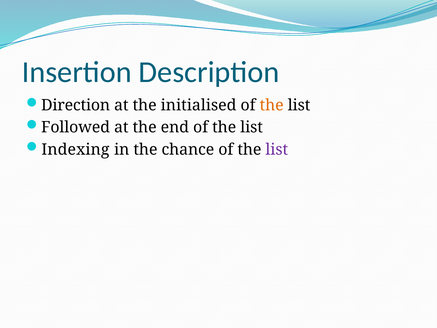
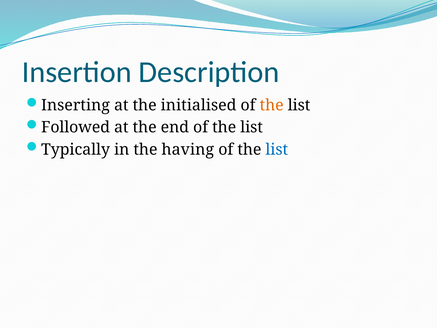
Direction: Direction -> Inserting (76, 105)
Indexing: Indexing -> Typically (76, 149)
chance: chance -> having (188, 149)
list colour: purple -> blue (277, 149)
